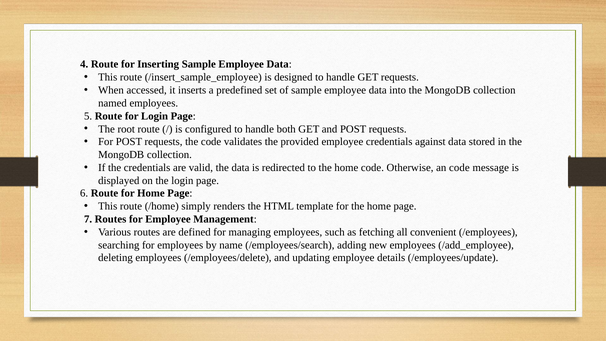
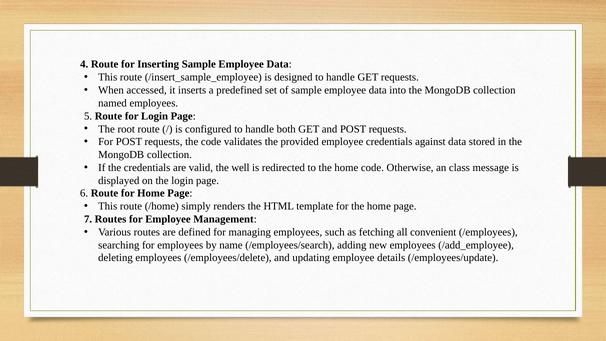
the data: data -> well (241, 168)
an code: code -> class (459, 168)
